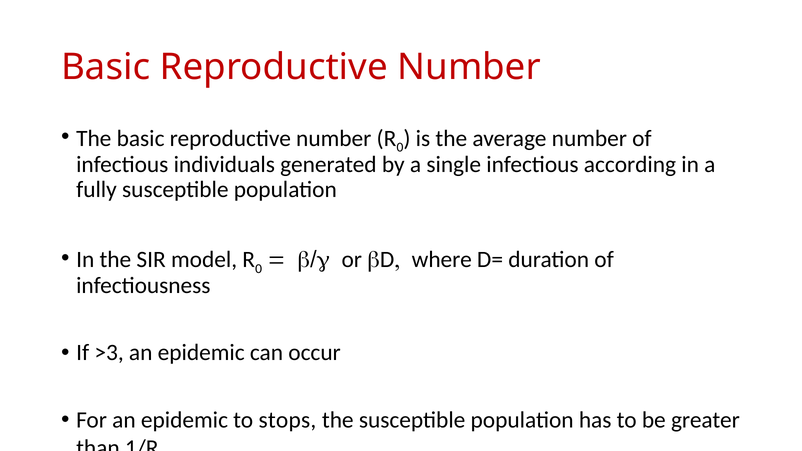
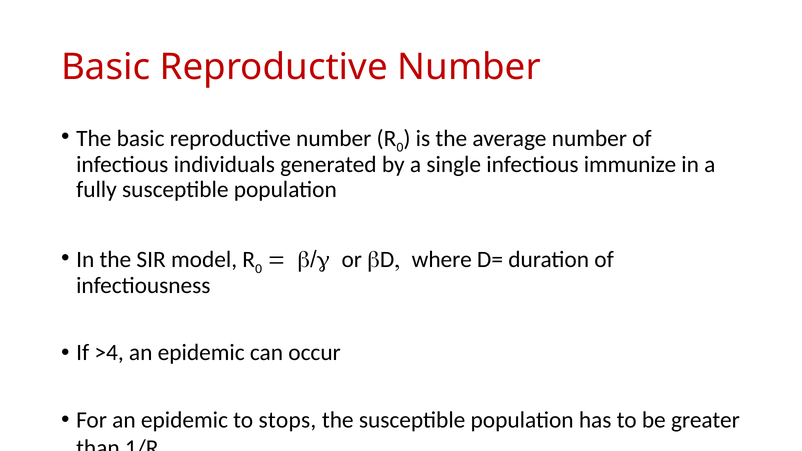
according: according -> immunize (630, 164)
>3: >3 -> >4 (109, 353)
